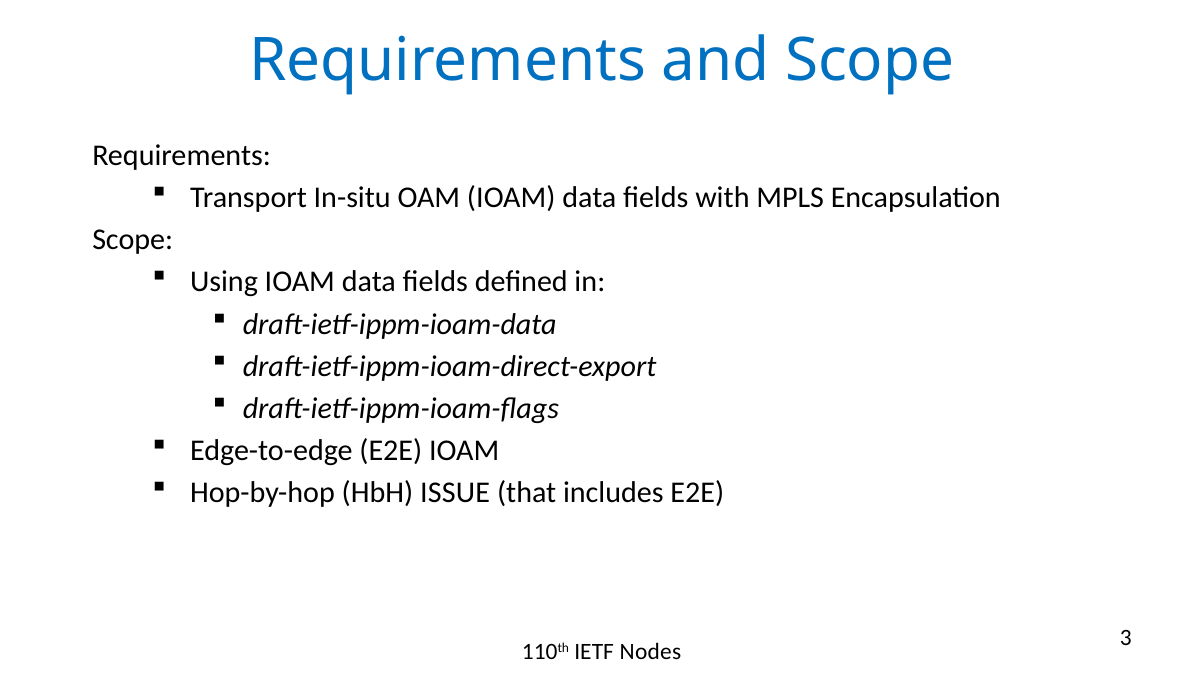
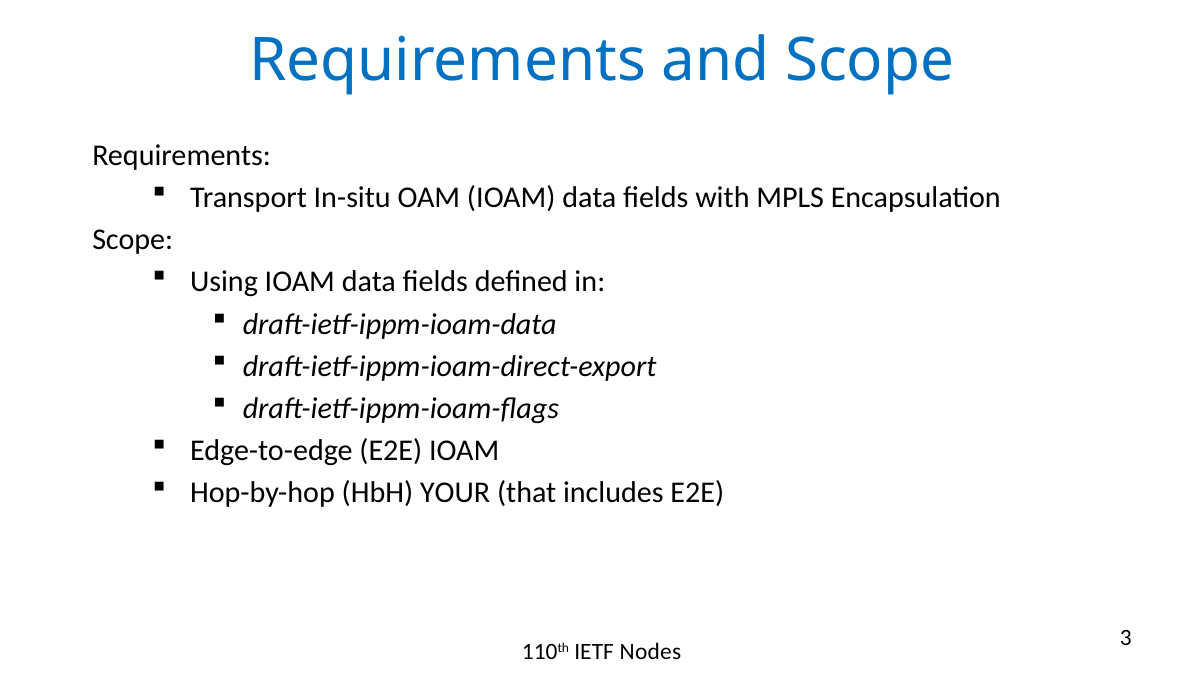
ISSUE: ISSUE -> YOUR (455, 493)
